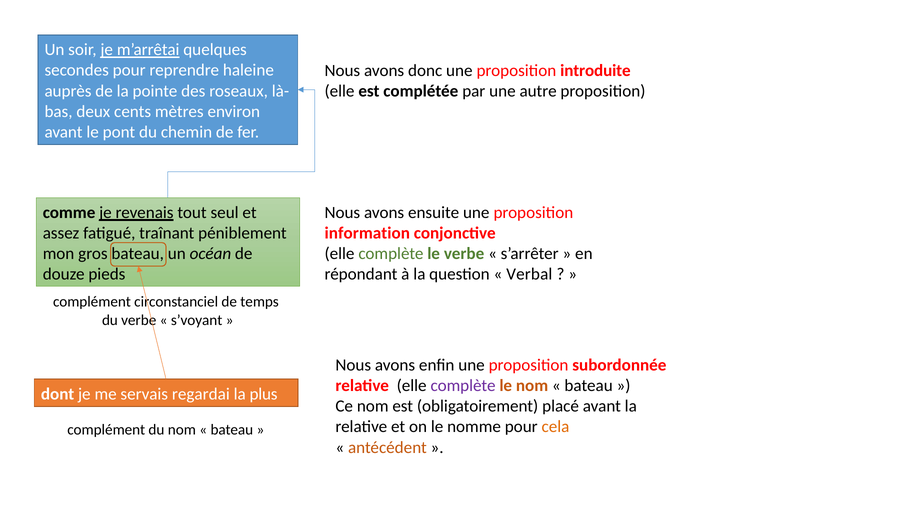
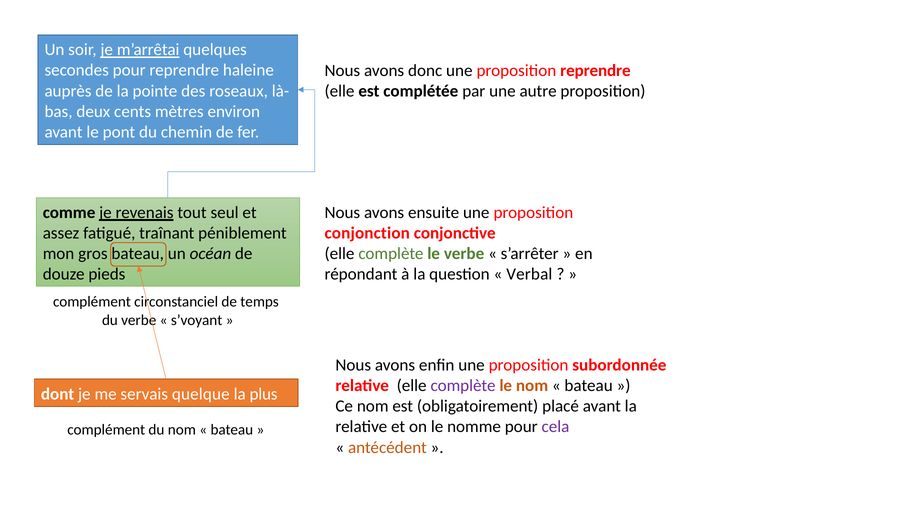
proposition introduite: introduite -> reprendre (595, 71)
information: information -> conjonction (367, 233)
regardai: regardai -> quelque (201, 394)
cela colour: orange -> purple (555, 427)
